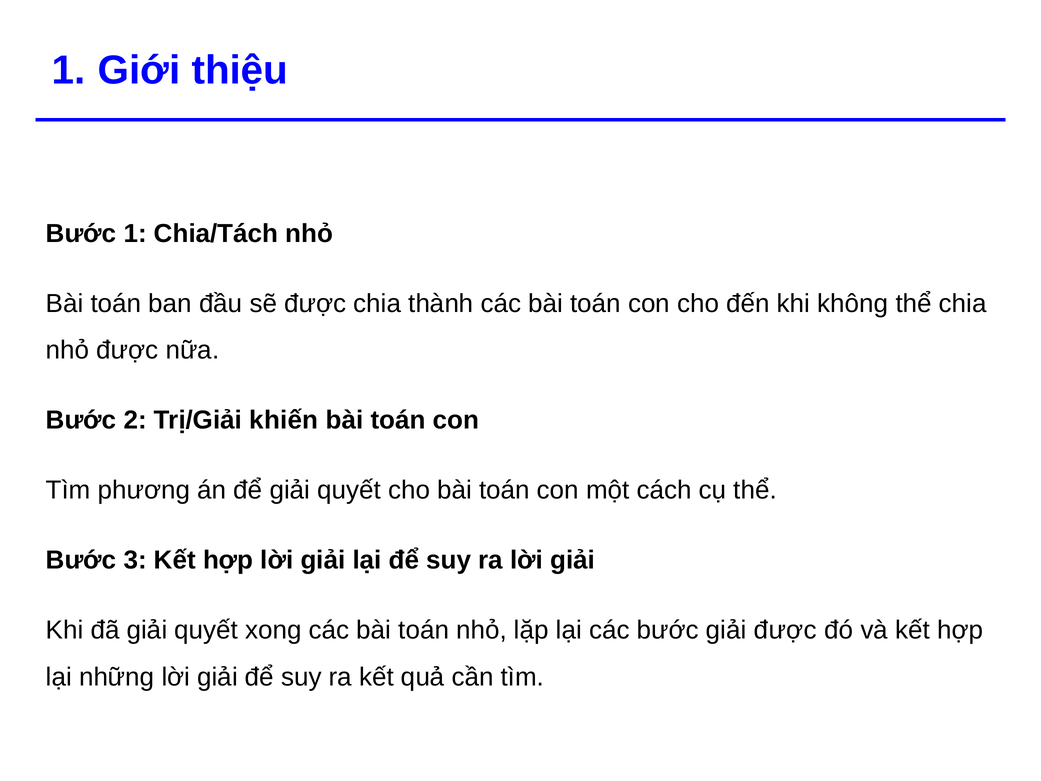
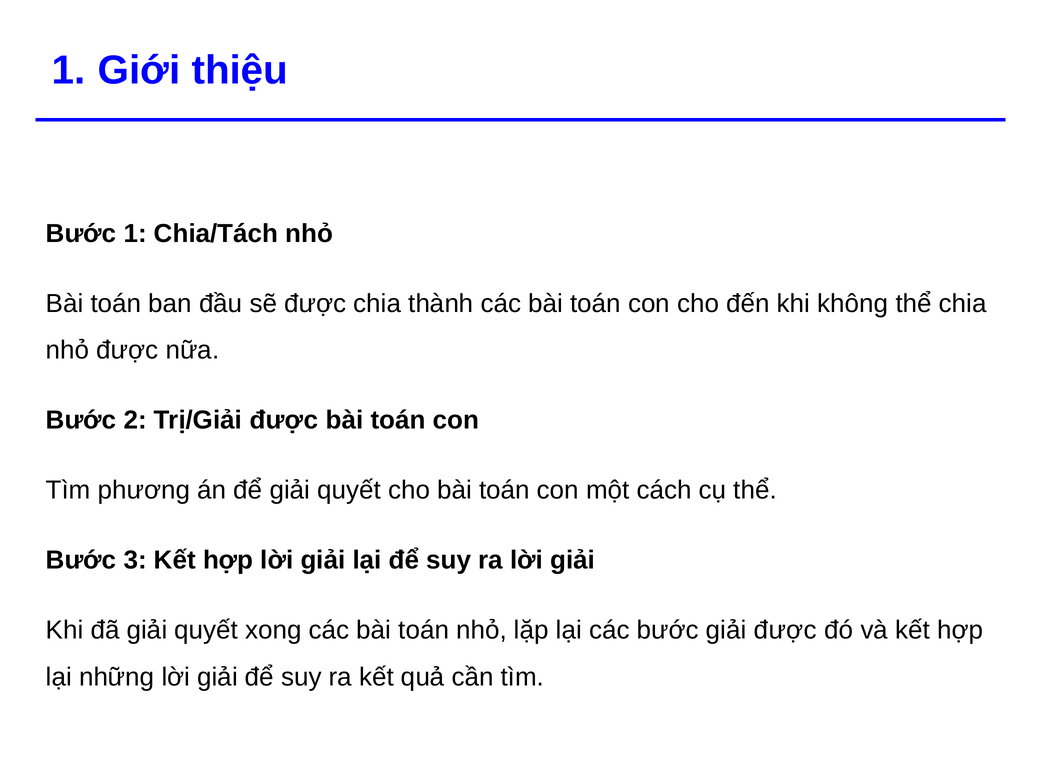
Trị/Giải khiến: khiến -> được (284, 420)
